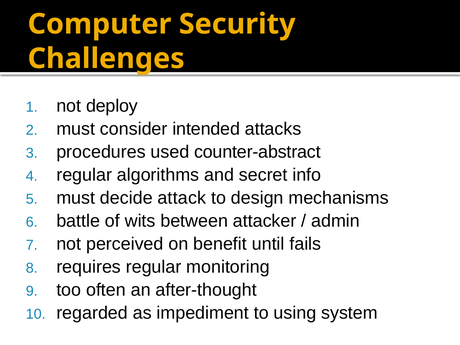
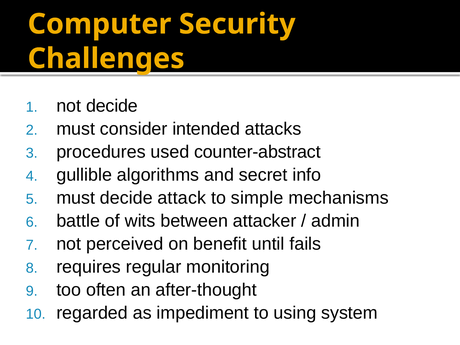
not deploy: deploy -> decide (112, 106)
regular: regular -> gullible (84, 175)
design: design -> simple (257, 198)
